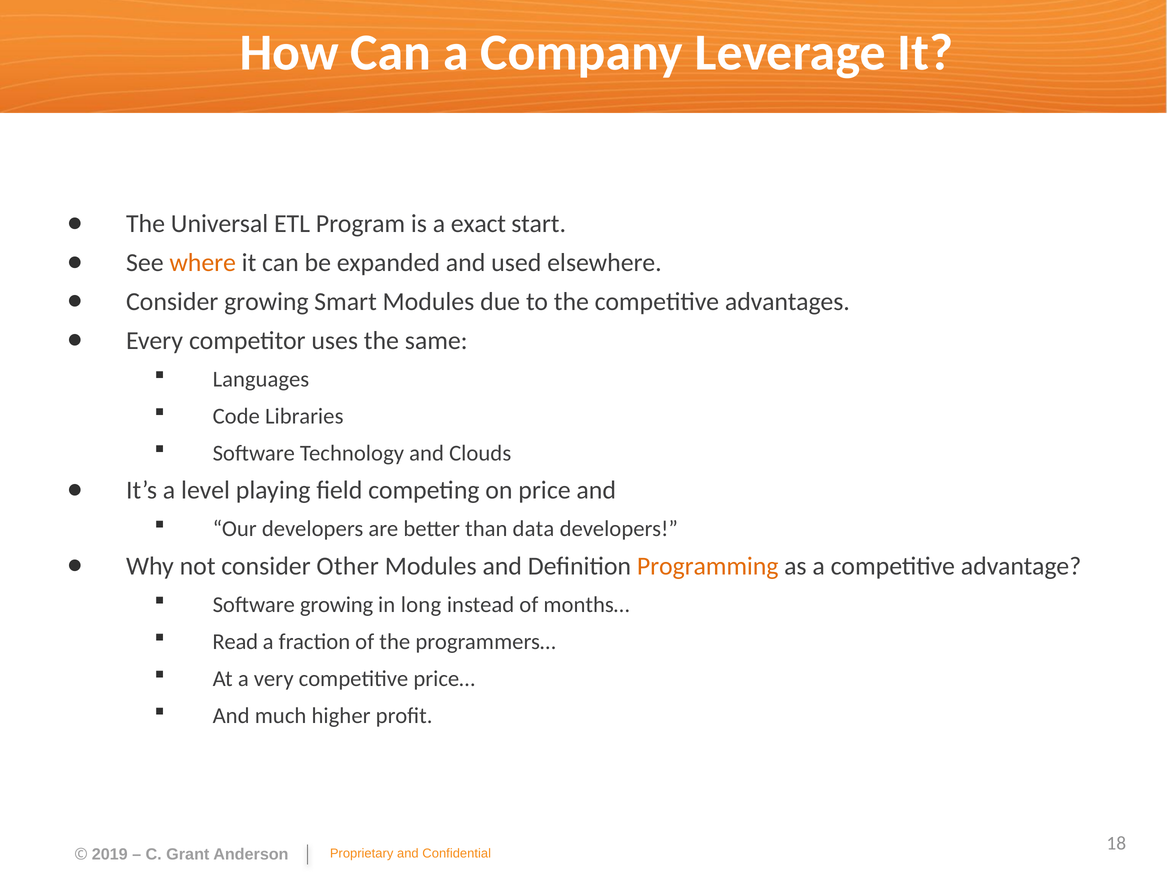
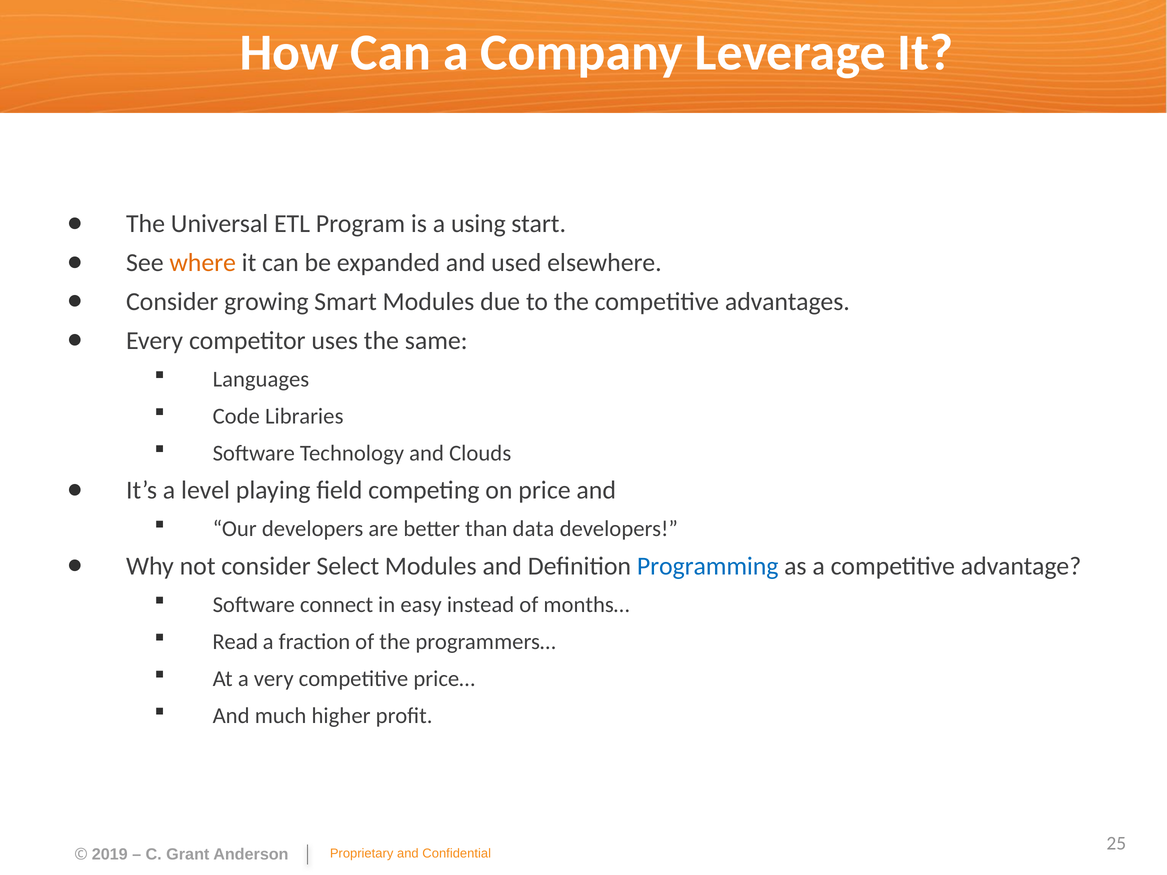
exact: exact -> using (478, 224)
Other: Other -> Select (348, 566)
Programming colour: orange -> blue (708, 566)
Software growing: growing -> connect (337, 605)
long: long -> easy (421, 605)
18: 18 -> 25 (1116, 844)
